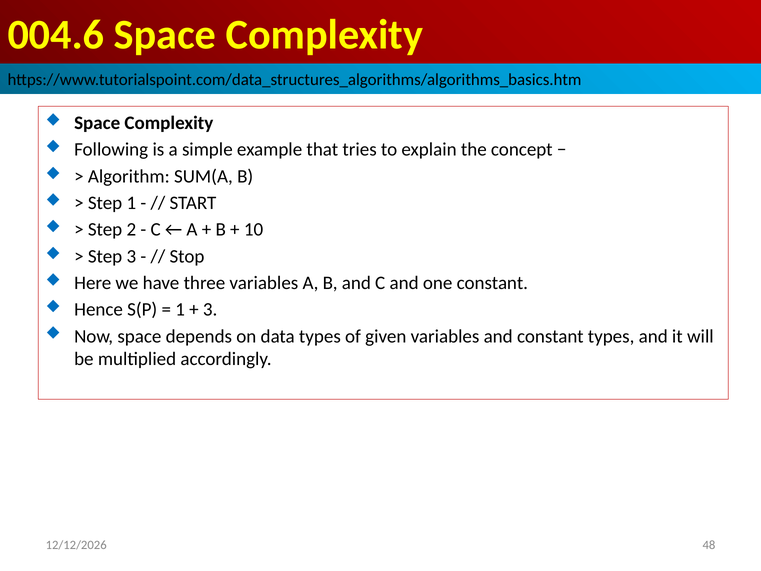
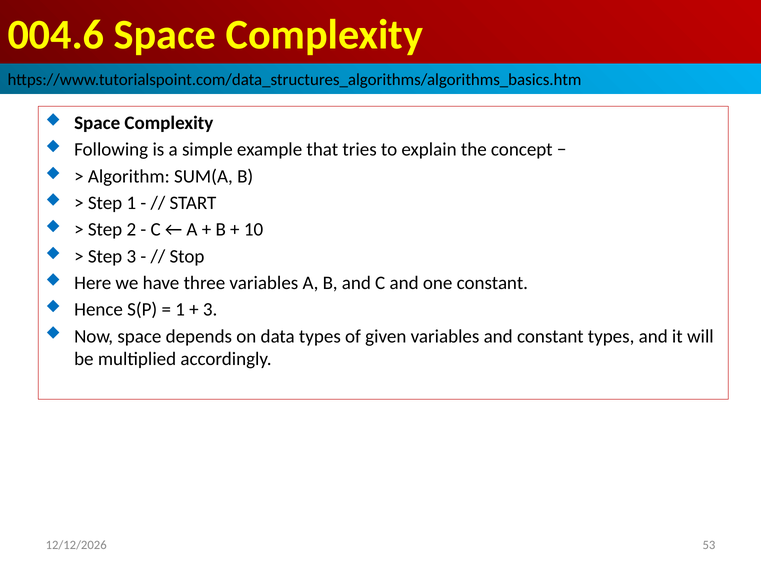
48: 48 -> 53 (709, 545)
